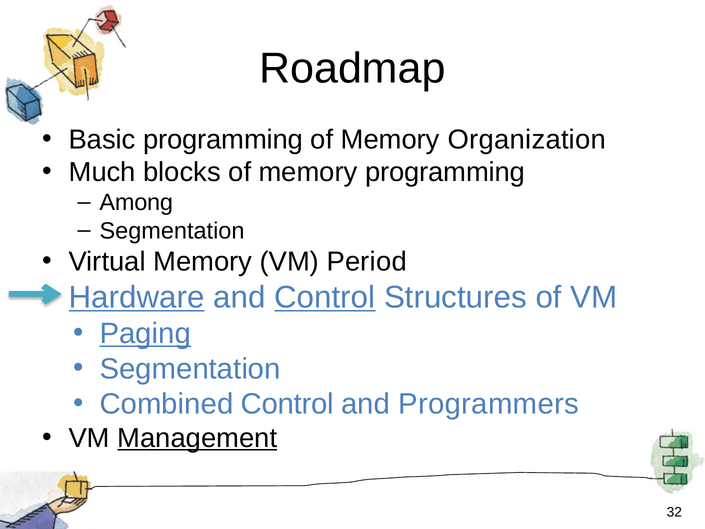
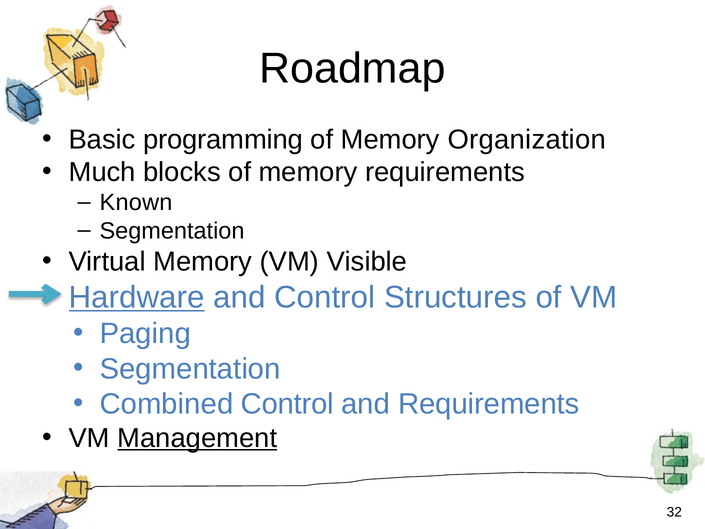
memory programming: programming -> requirements (445, 172)
Among: Among -> Known (136, 203)
Period: Period -> Visible (367, 262)
Control underline: present -> none (325, 297)
Paging underline: present -> none (145, 333)
and Programmers: Programmers -> Requirements (489, 404)
